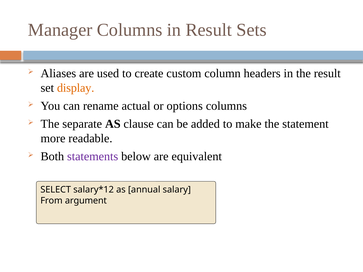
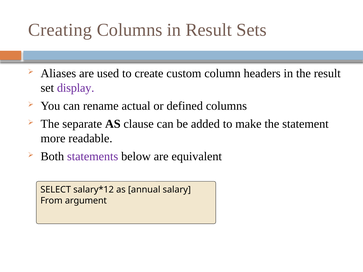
Manager: Manager -> Creating (60, 30)
display colour: orange -> purple (76, 88)
options: options -> defined (185, 106)
